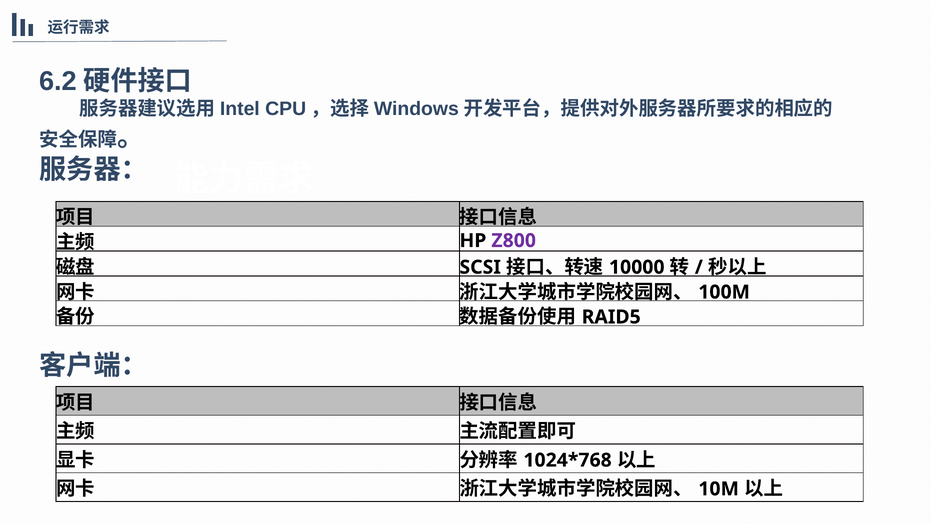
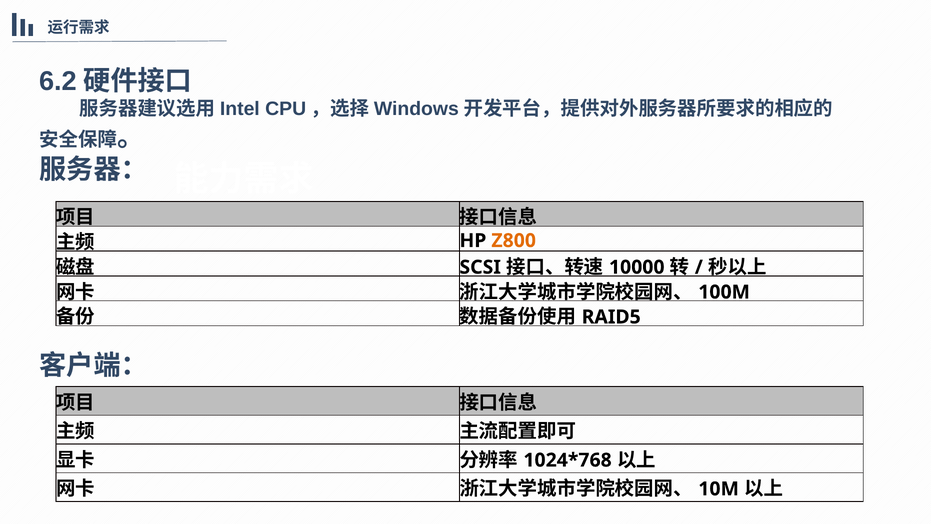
Z800 colour: purple -> orange (514, 241)
